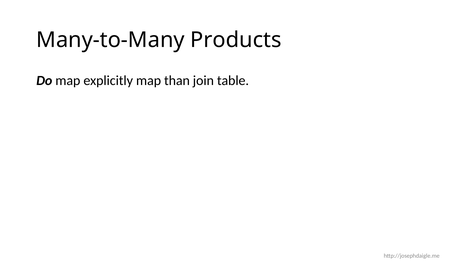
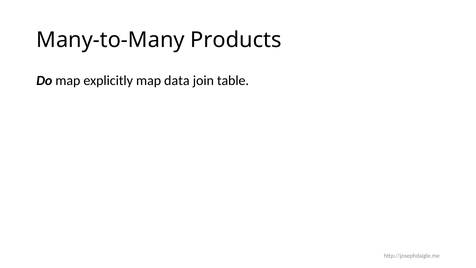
than: than -> data (177, 80)
